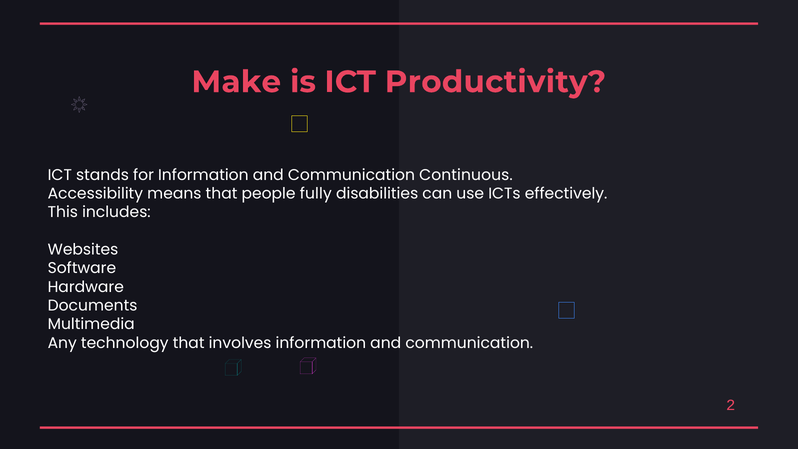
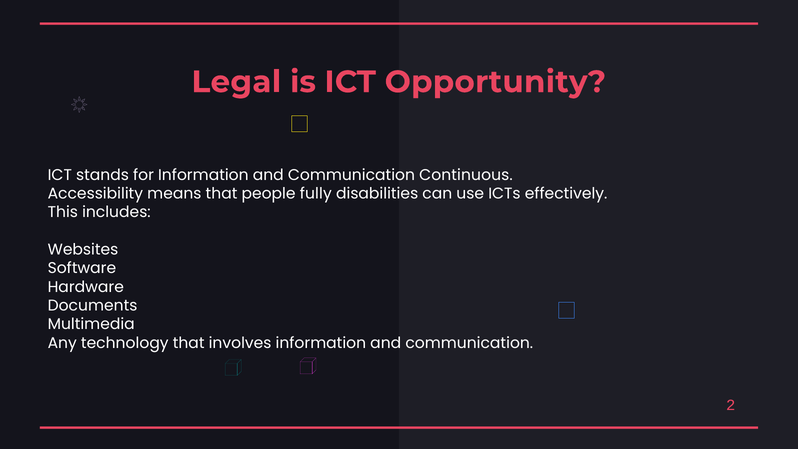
Make: Make -> Legal (236, 82)
Productivity: Productivity -> Opportunity (495, 82)
